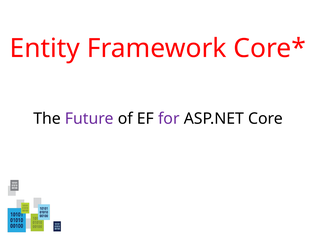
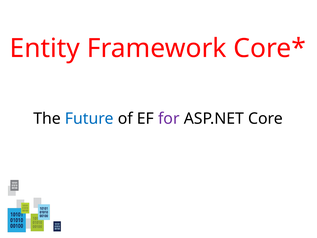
Future colour: purple -> blue (89, 118)
